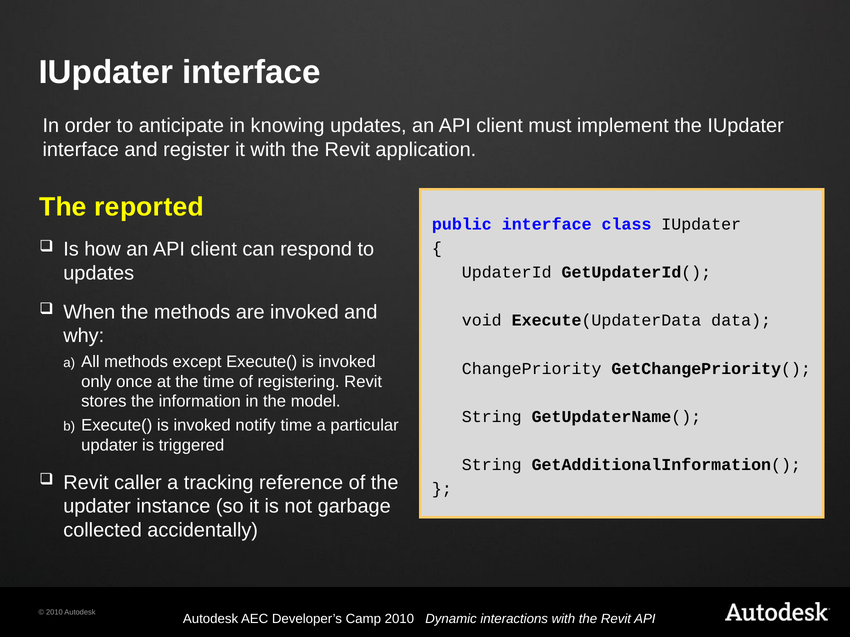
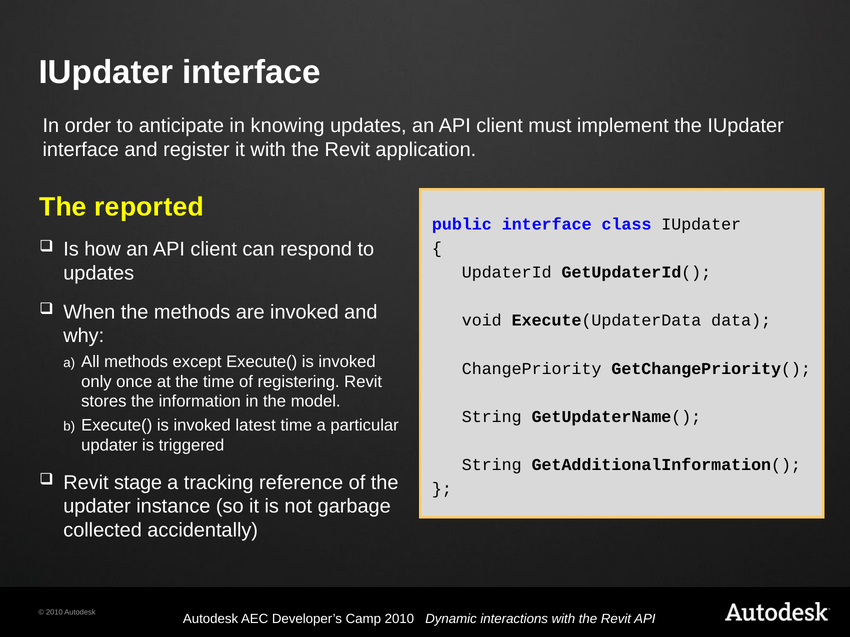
notify: notify -> latest (256, 426)
caller: caller -> stage (138, 483)
